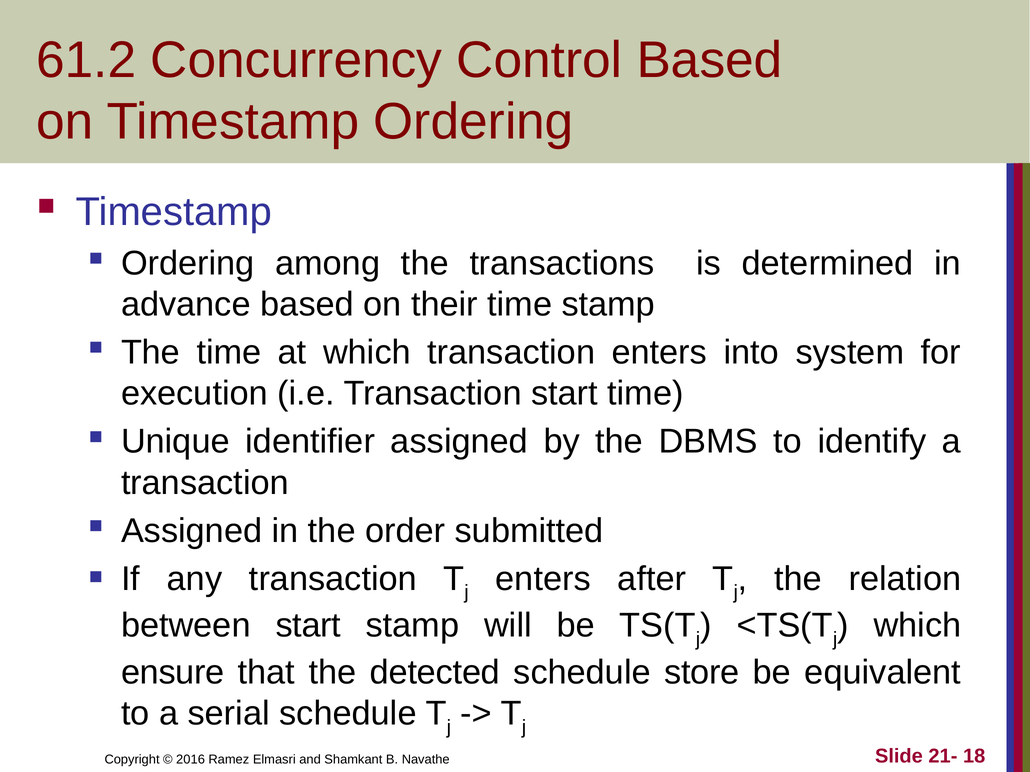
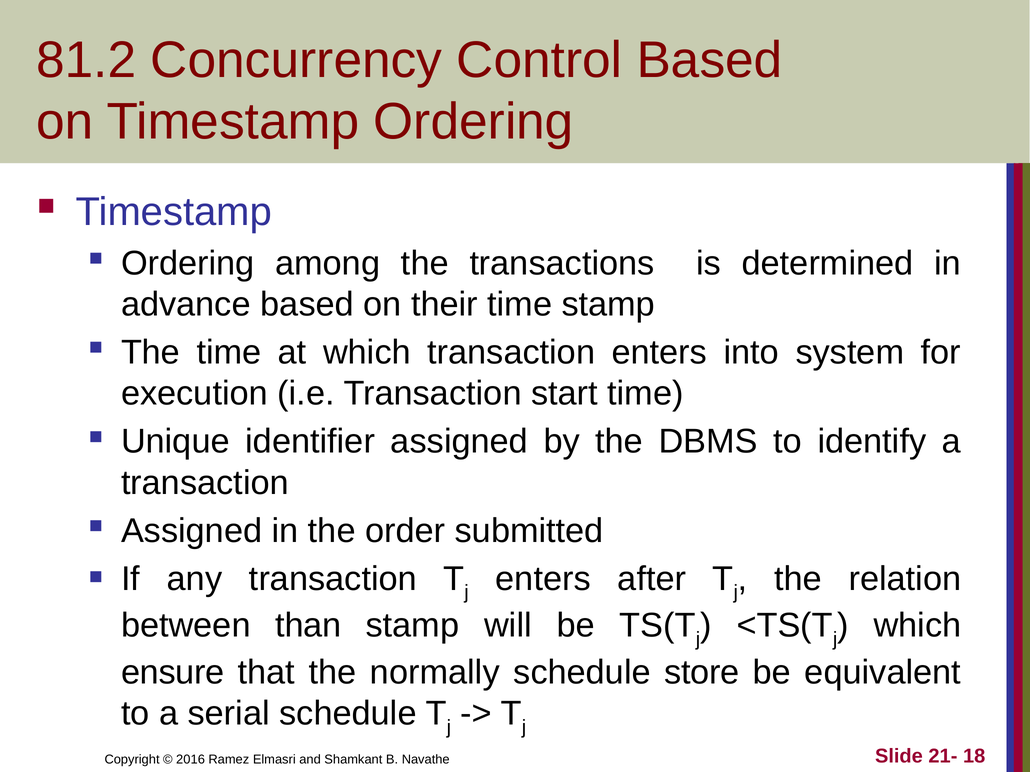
61.2: 61.2 -> 81.2 (86, 60)
between start: start -> than (308, 626)
detected: detected -> normally (435, 673)
